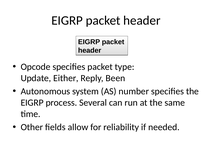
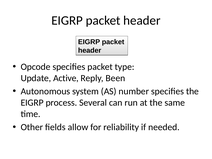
Either: Either -> Active (66, 78)
